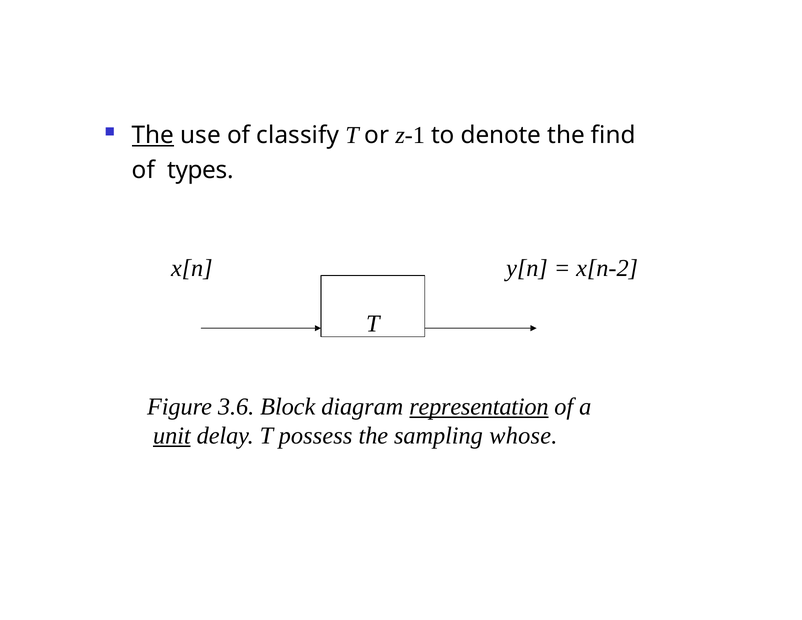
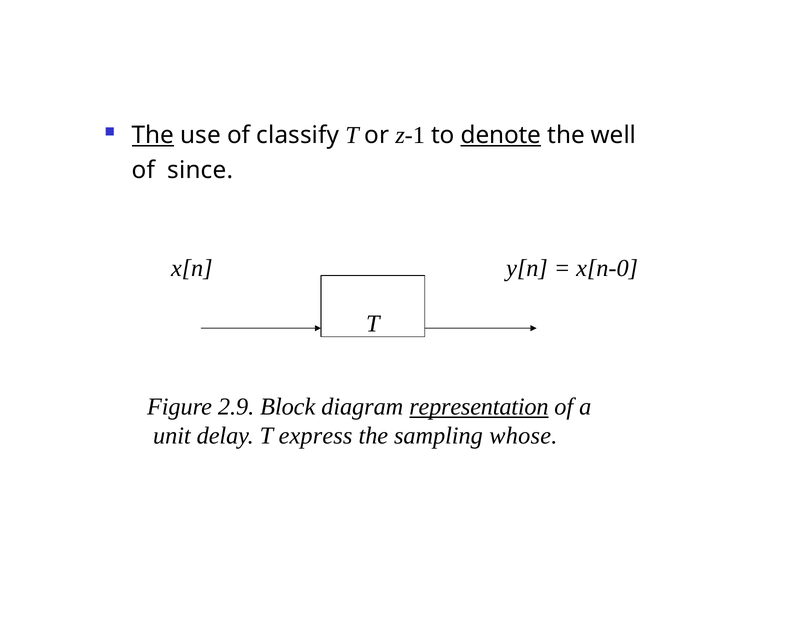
denote underline: none -> present (501, 135)
find: find -> well (613, 135)
types: types -> since (200, 170)
x[n-2: x[n-2 -> x[n-0 (607, 268)
3.6: 3.6 -> 2.9 (236, 406)
unit underline: present -> none (172, 436)
possess: possess -> express (316, 436)
